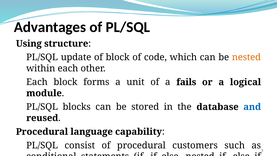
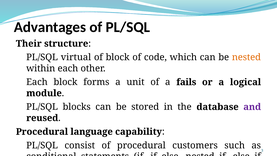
Using: Using -> Their (29, 44)
update: update -> virtual (76, 57)
and colour: blue -> purple (252, 107)
